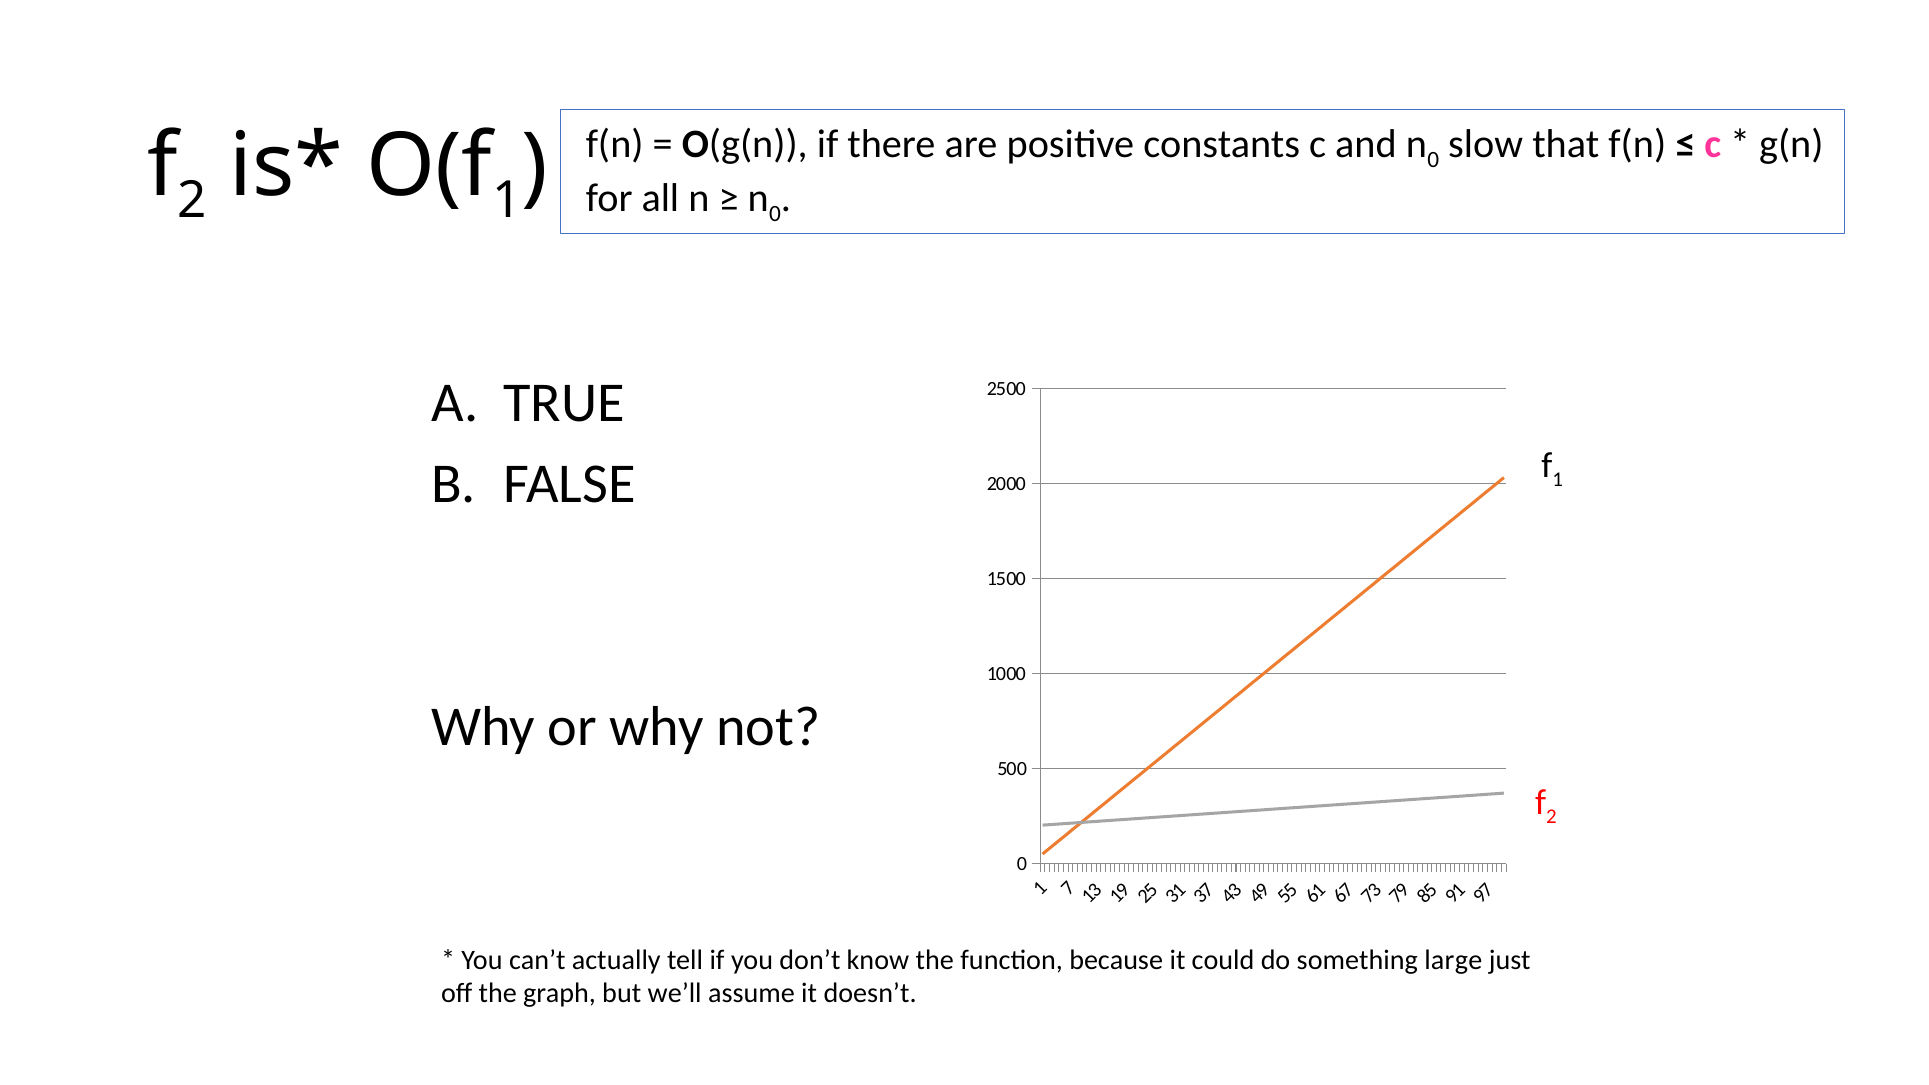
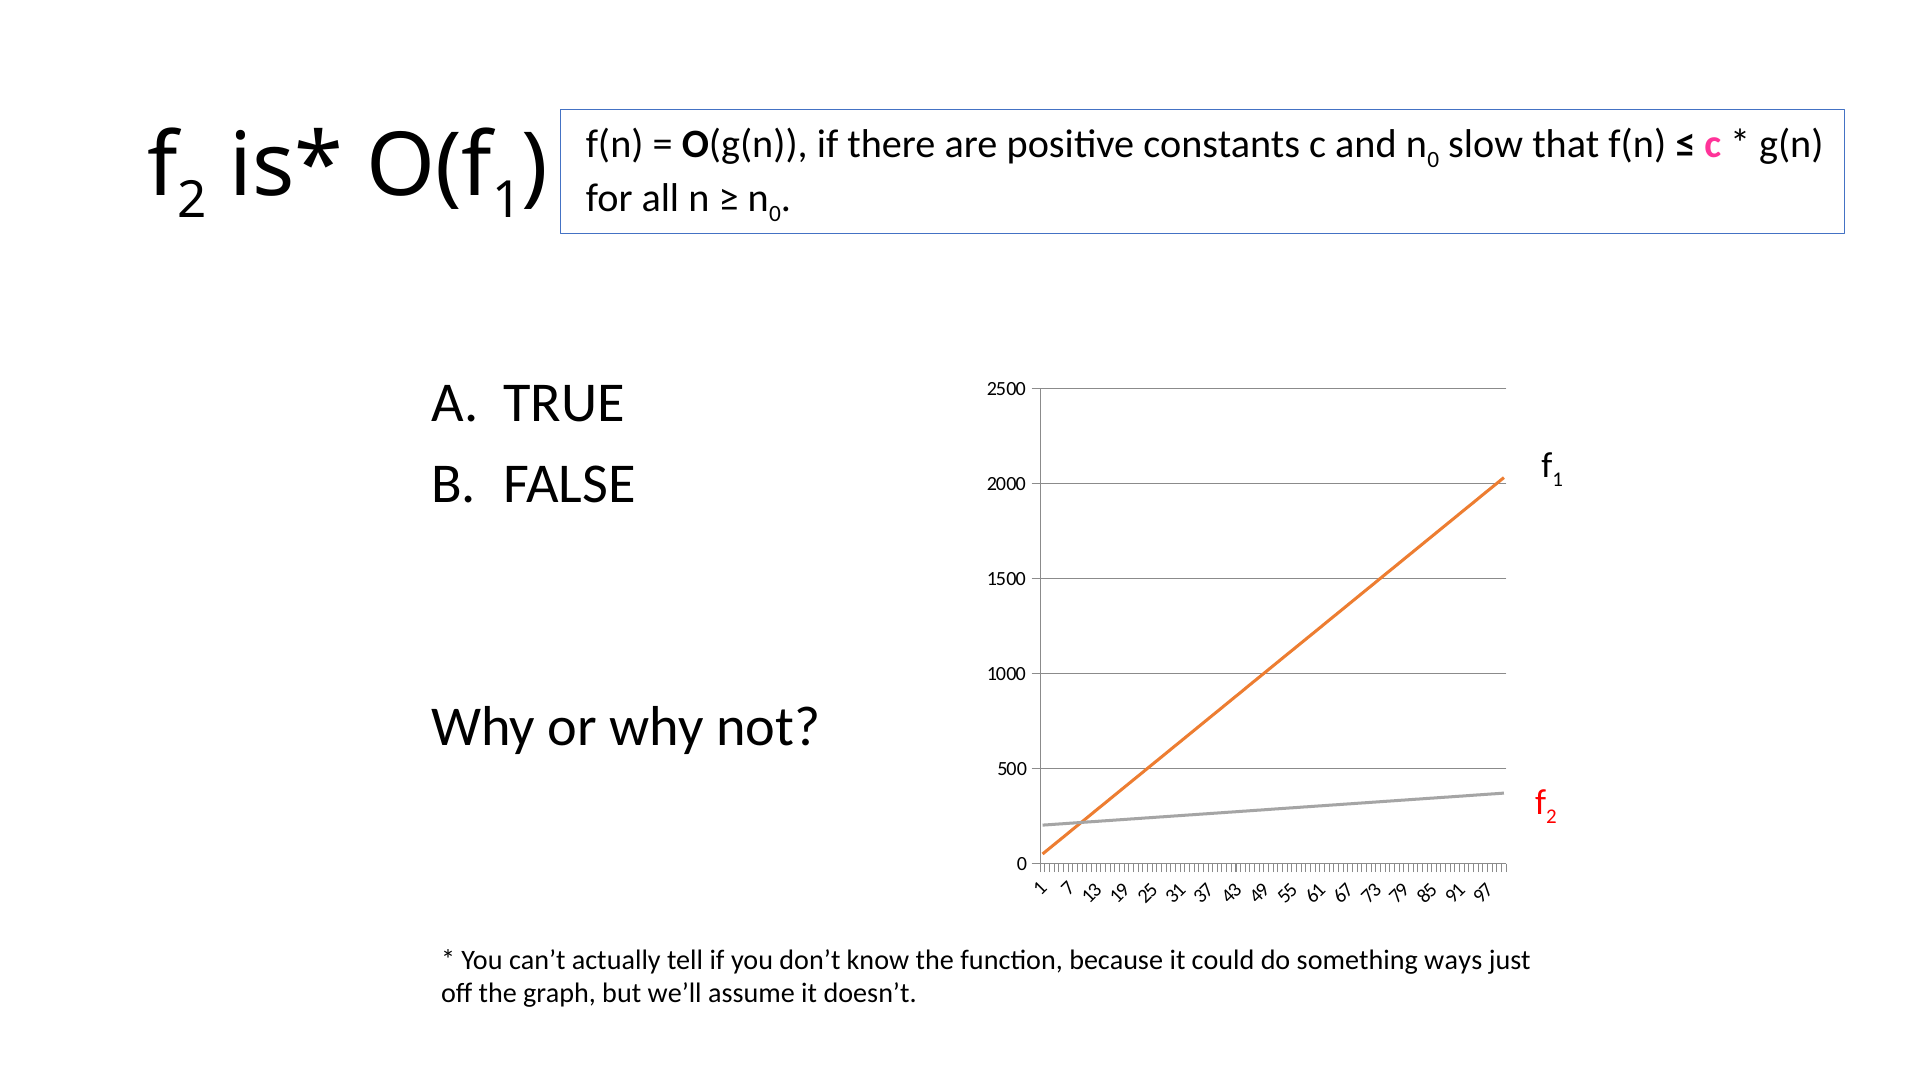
large: large -> ways (1453, 960)
